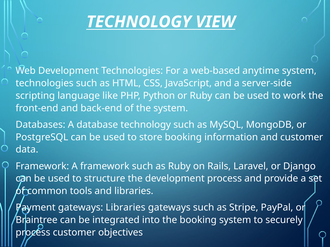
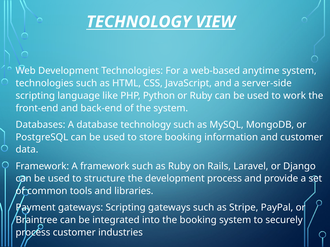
gateways Libraries: Libraries -> Scripting (126, 208)
objectives: objectives -> industries (121, 233)
